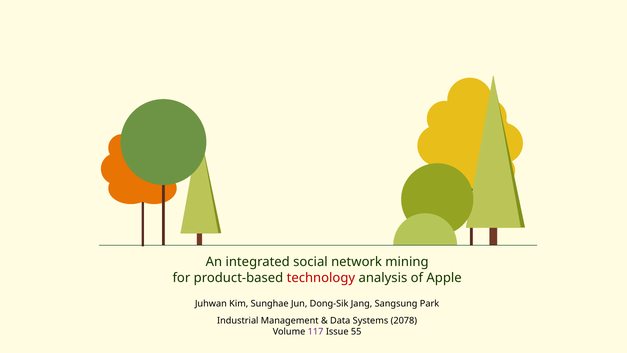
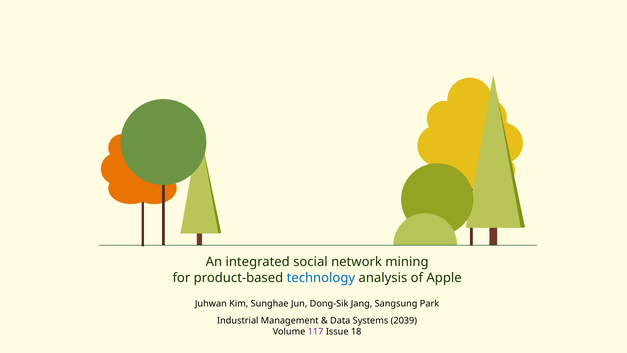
technology colour: red -> blue (321, 277)
2078: 2078 -> 2039 (404, 320)
55: 55 -> 18 (356, 331)
